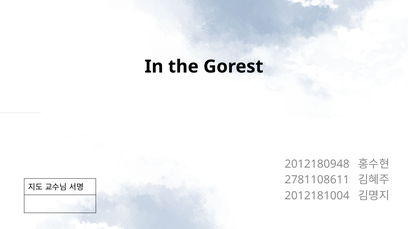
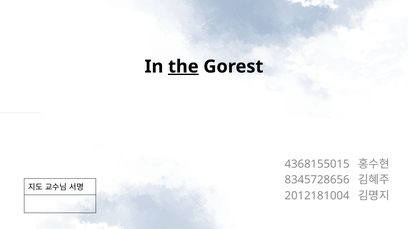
the underline: none -> present (183, 67)
2012180948: 2012180948 -> 4368155015 (317, 164)
2781108611: 2781108611 -> 8345728656 (317, 180)
